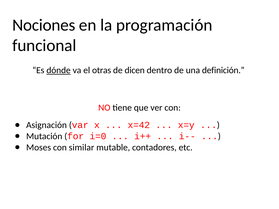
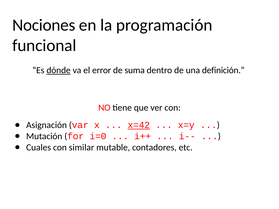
otras: otras -> error (102, 70)
dicen: dicen -> suma (135, 70)
x=42 underline: none -> present (139, 125)
Moses: Moses -> Cuales (39, 148)
